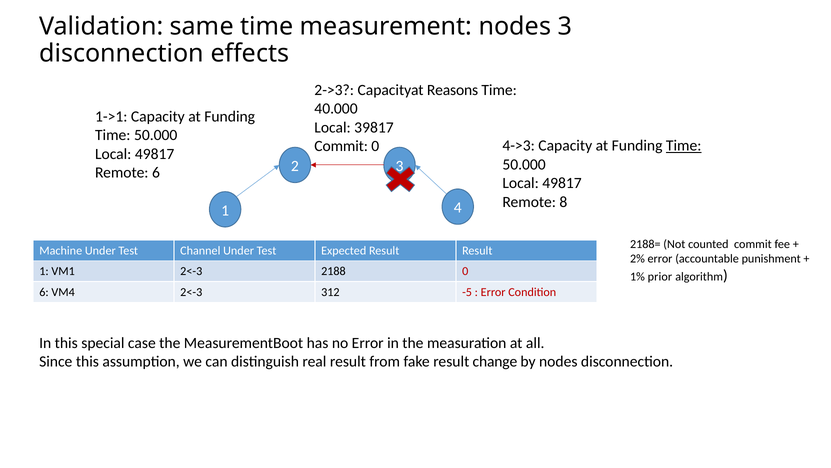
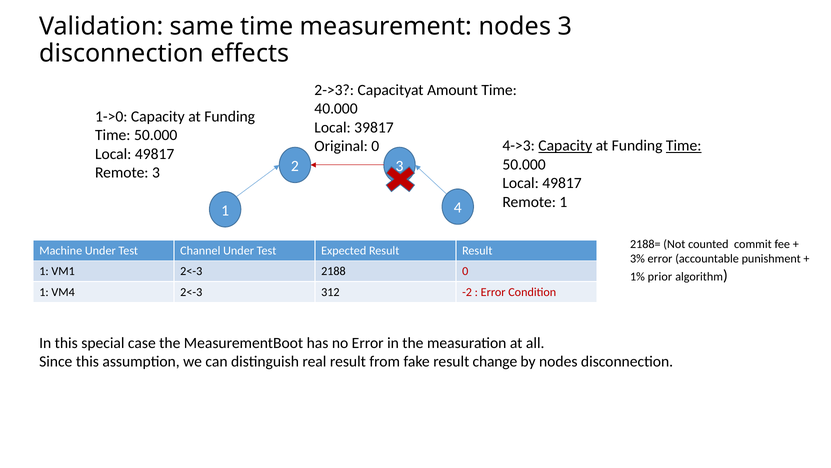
Reasons: Reasons -> Amount (453, 90)
1->1: 1->1 -> 1->0 (111, 116)
Commit: Commit -> Original (341, 146)
Capacity underline: none -> present (565, 146)
Remote 6: 6 -> 3 (156, 173)
Remote 8: 8 -> 1 (563, 202)
2%: 2% -> 3% (637, 258)
6: 6 -> 1 (44, 292)
-5: -5 -> -2 (467, 292)
